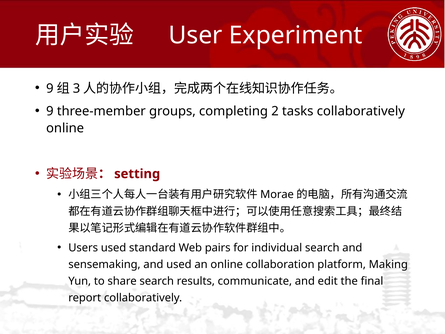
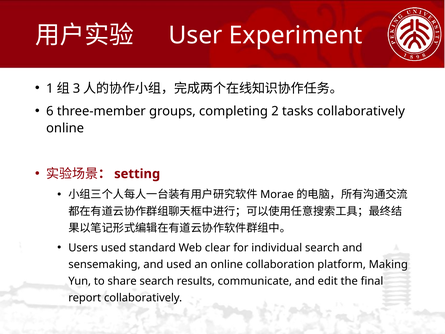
9: 9 -> 1 (50, 88)
9: 9 -> 6 (50, 111)
pairs: pairs -> clear (218, 248)
